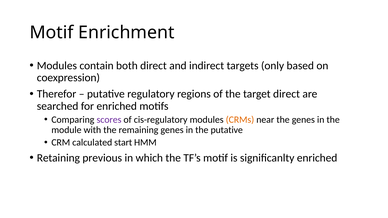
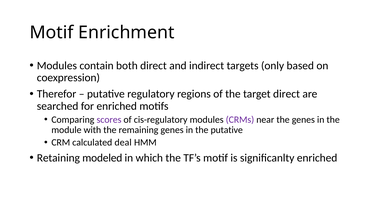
CRMs colour: orange -> purple (240, 120)
start: start -> deal (123, 143)
previous: previous -> modeled (102, 158)
